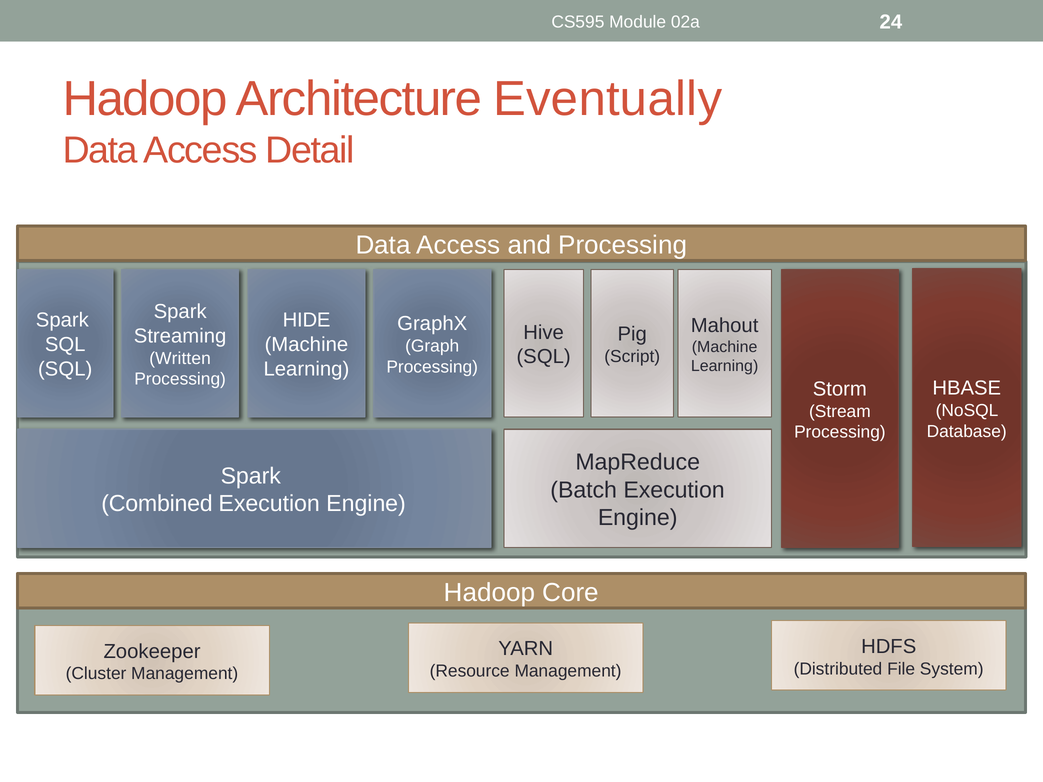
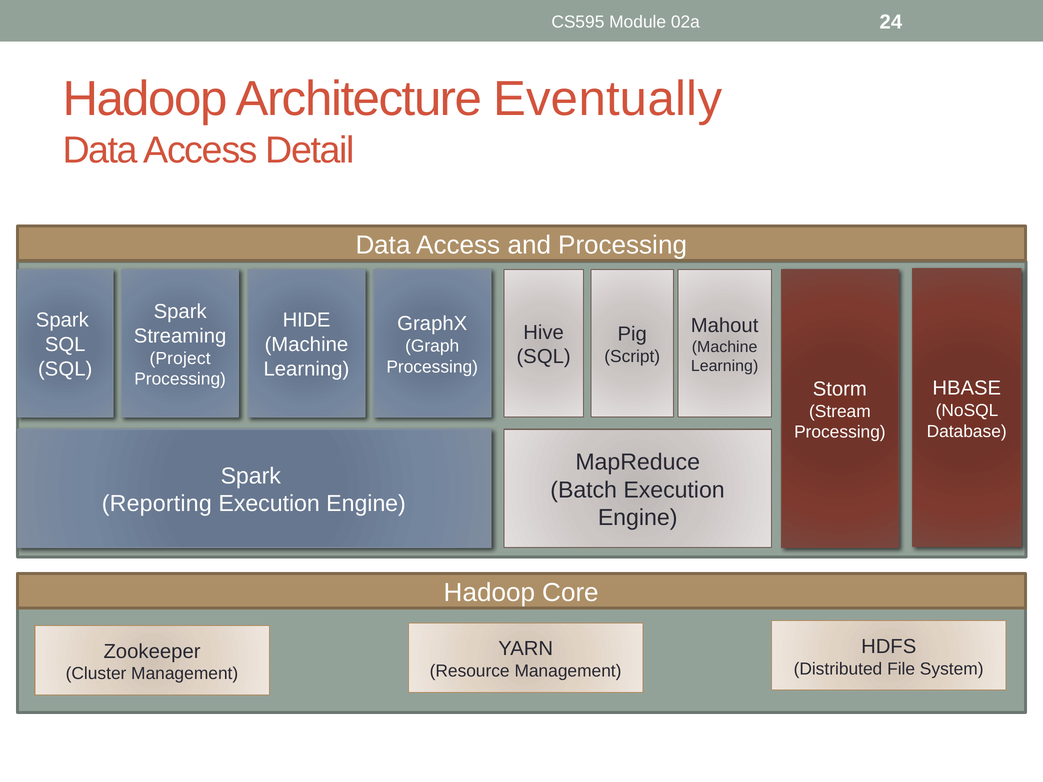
Written: Written -> Project (180, 358)
Combined: Combined -> Reporting (157, 504)
